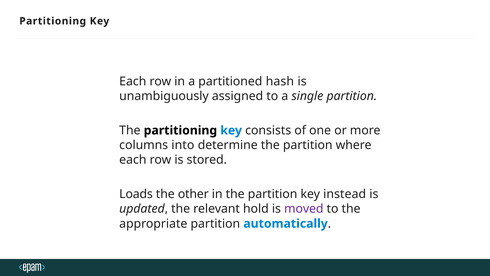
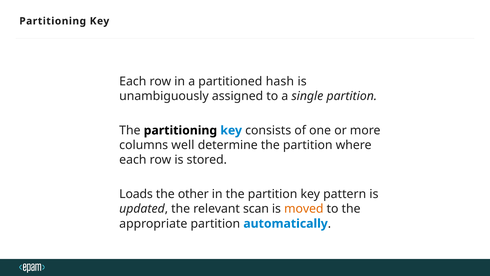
into: into -> well (183, 145)
instead: instead -> pattern (345, 194)
hold: hold -> scan (256, 209)
moved colour: purple -> orange (304, 209)
